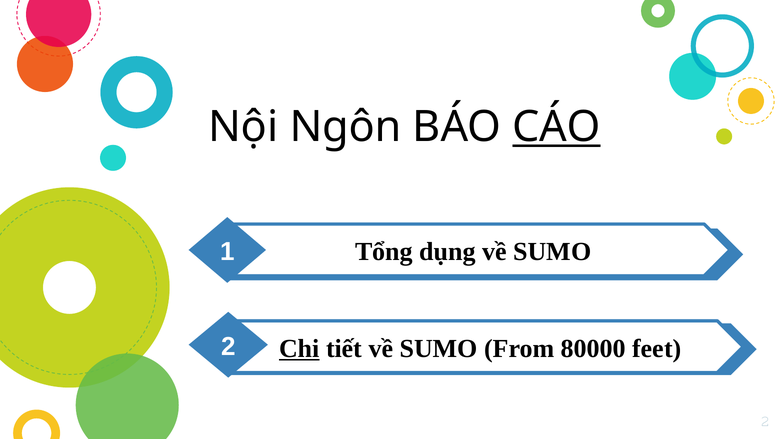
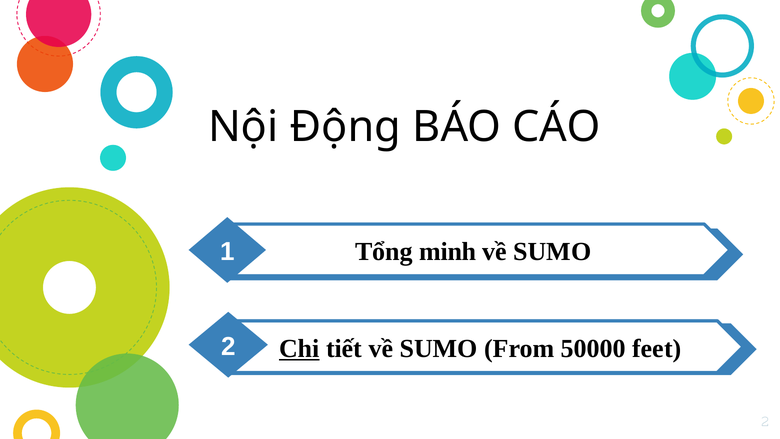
Ngôn: Ngôn -> Động (345, 127)
CÁO underline: present -> none (557, 127)
dụng: dụng -> minh (448, 252)
80000: 80000 -> 50000 (593, 348)
